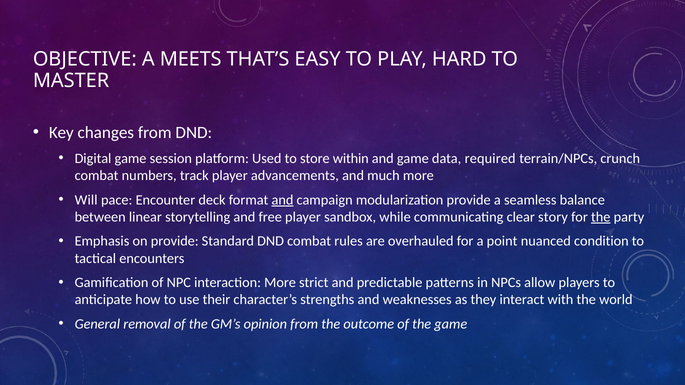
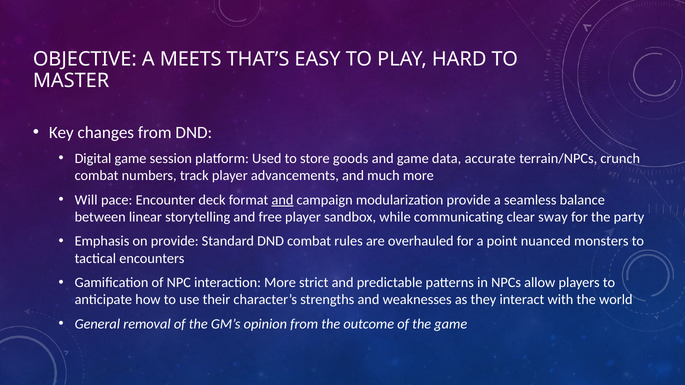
within: within -> goods (351, 159)
required: required -> accurate (490, 159)
story: story -> sway (553, 217)
the underline: present -> none (601, 217)
condition: condition -> monsters (601, 241)
